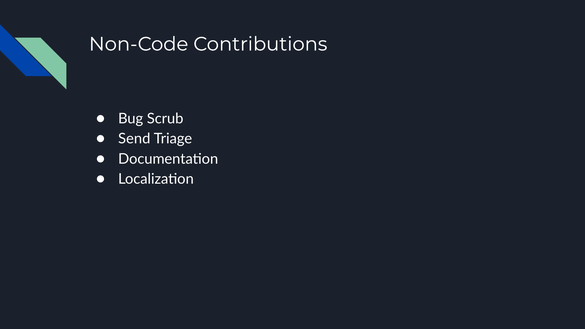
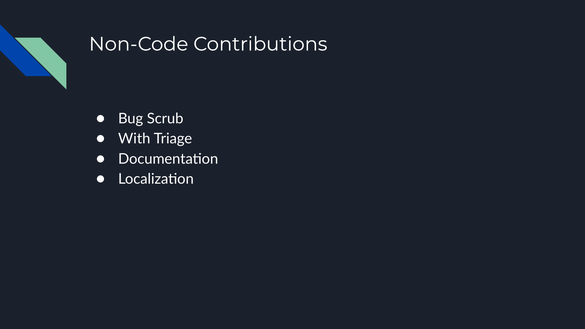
Send: Send -> With (134, 139)
